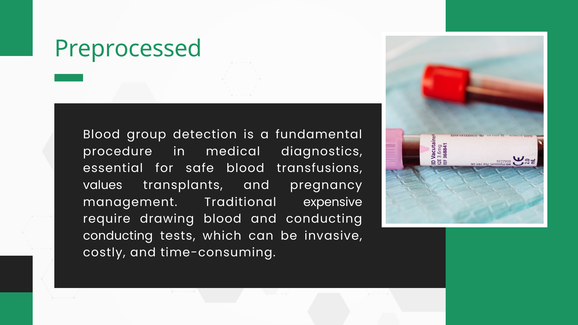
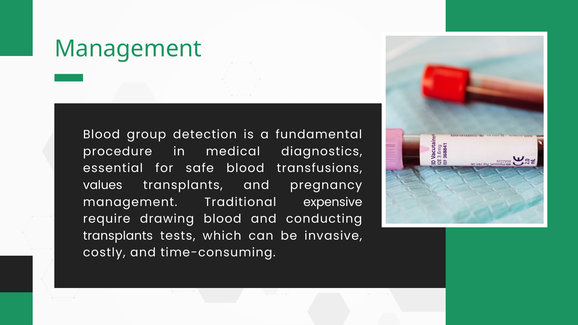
Preprocessed: Preprocessed -> Management (128, 49)
conducting: conducting -> transplants (118, 236)
